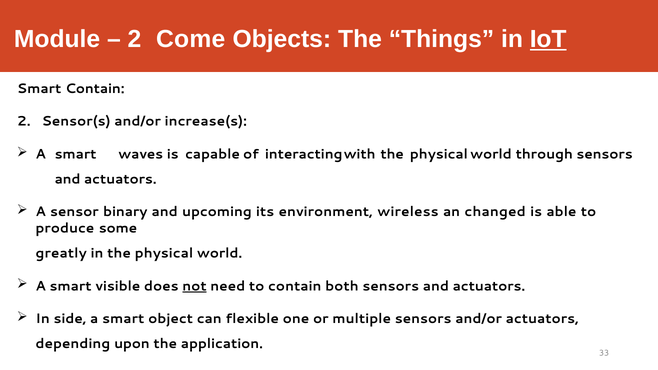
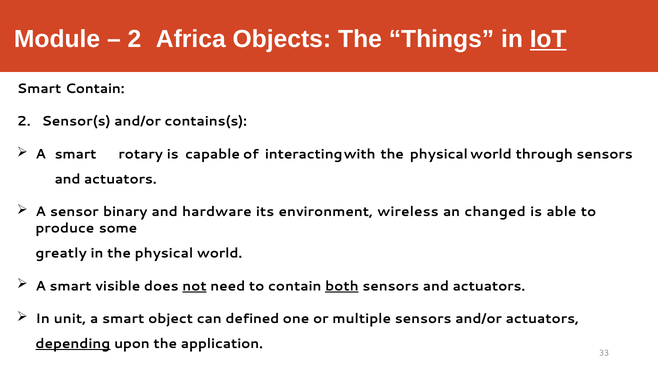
Come: Come -> Africa (191, 39)
increase(s: increase(s -> contains(s (206, 122)
waves: waves -> rotary (141, 154)
upcoming: upcoming -> hardware (217, 212)
both underline: none -> present (342, 286)
side: side -> unit (70, 319)
flexible: flexible -> defined (252, 319)
depending underline: none -> present (73, 344)
